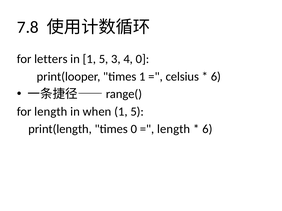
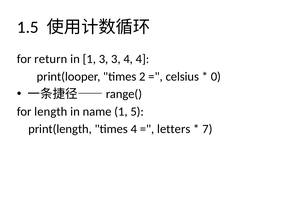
7.8: 7.8 -> 1.5 (28, 27)
letters: letters -> return (51, 59)
in 1 5: 5 -> 3 (104, 59)
4 0: 0 -> 4 (143, 59)
times 1: 1 -> 2 (142, 77)
6: 6 -> 0 (216, 77)
when: when -> name (97, 112)
times 0: 0 -> 4 (134, 129)
length: length -> letters (174, 129)
6: 6 -> 7 (207, 129)
